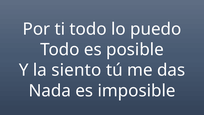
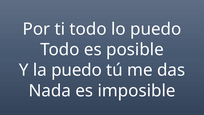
la siento: siento -> puedo (77, 70)
